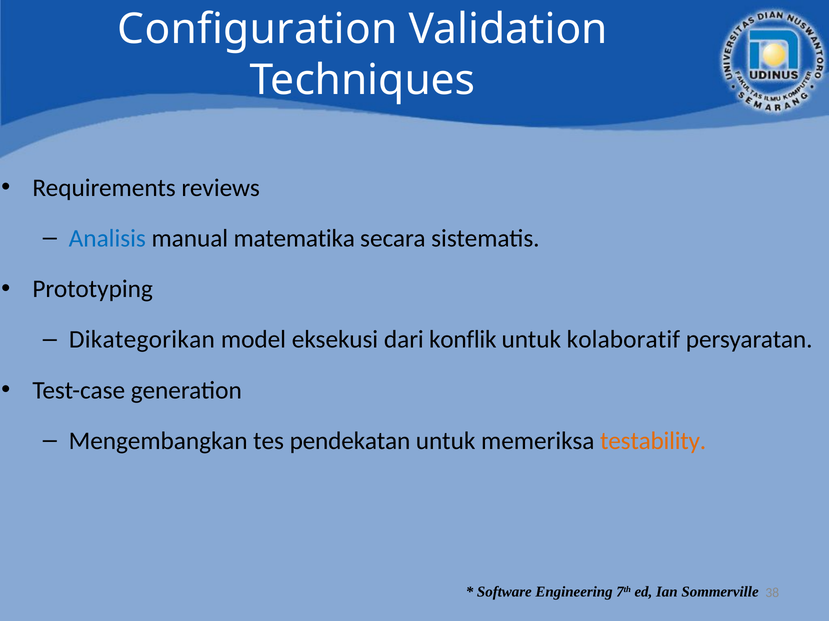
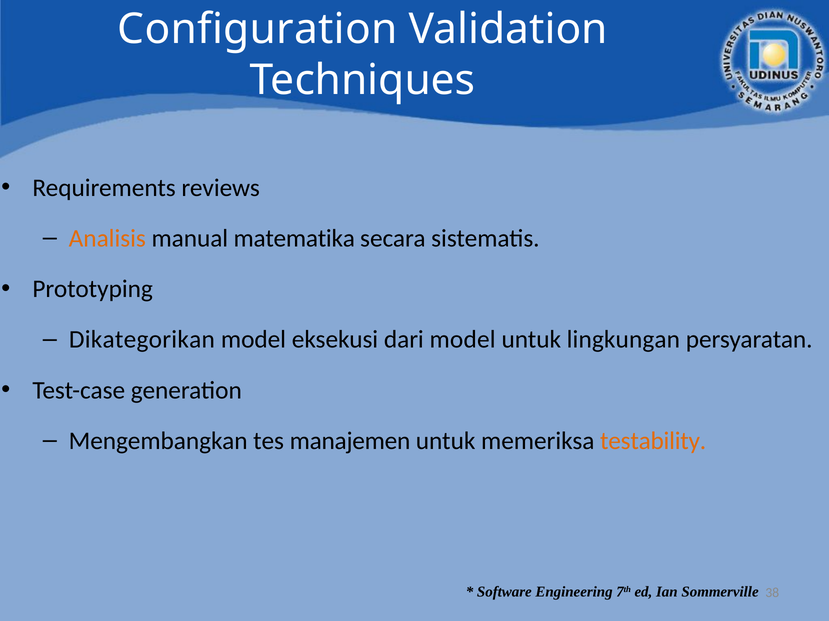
Analisis colour: blue -> orange (107, 239)
dari konflik: konflik -> model (463, 340)
kolaboratif: kolaboratif -> lingkungan (623, 340)
pendekatan: pendekatan -> manajemen (350, 441)
